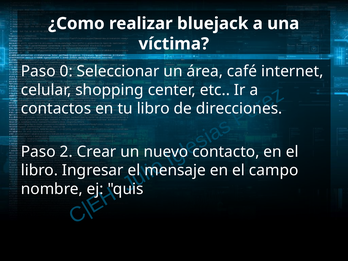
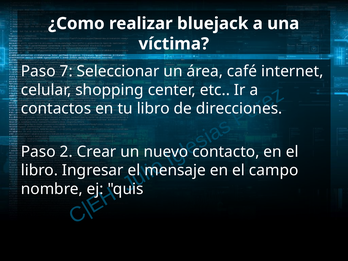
0: 0 -> 7 (66, 71)
